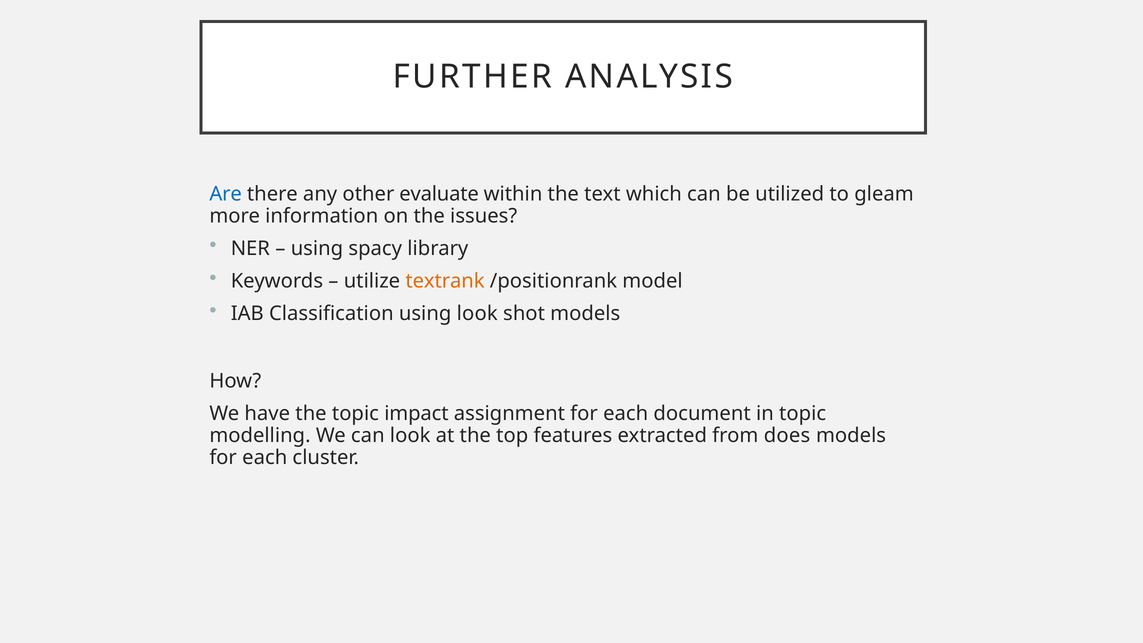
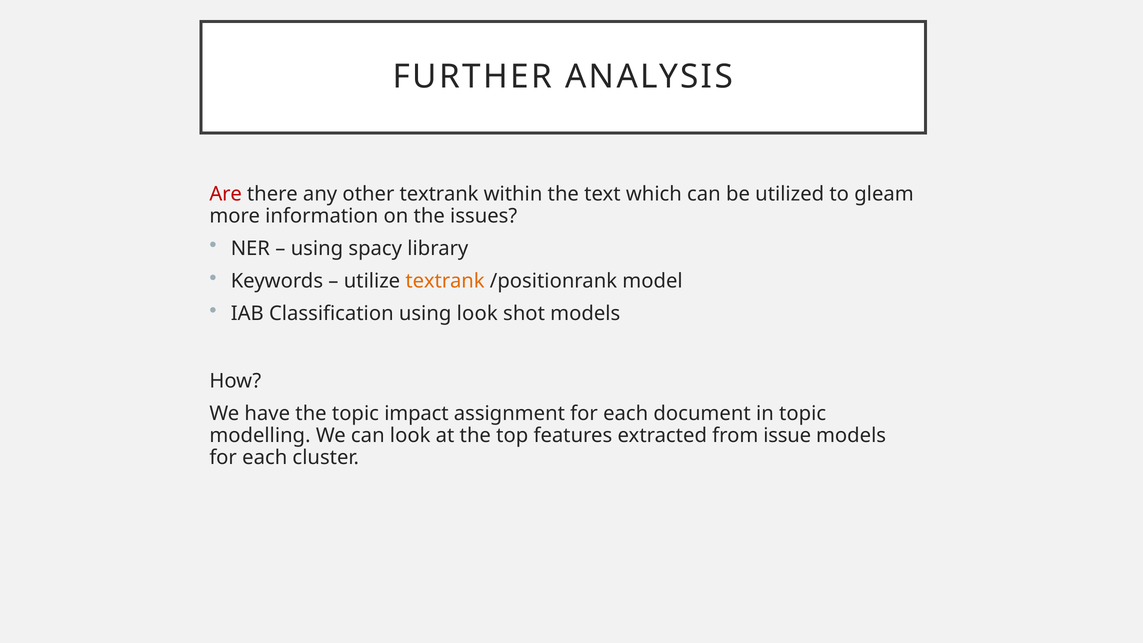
Are colour: blue -> red (226, 194)
other evaluate: evaluate -> textrank (439, 194)
does: does -> issue (787, 436)
